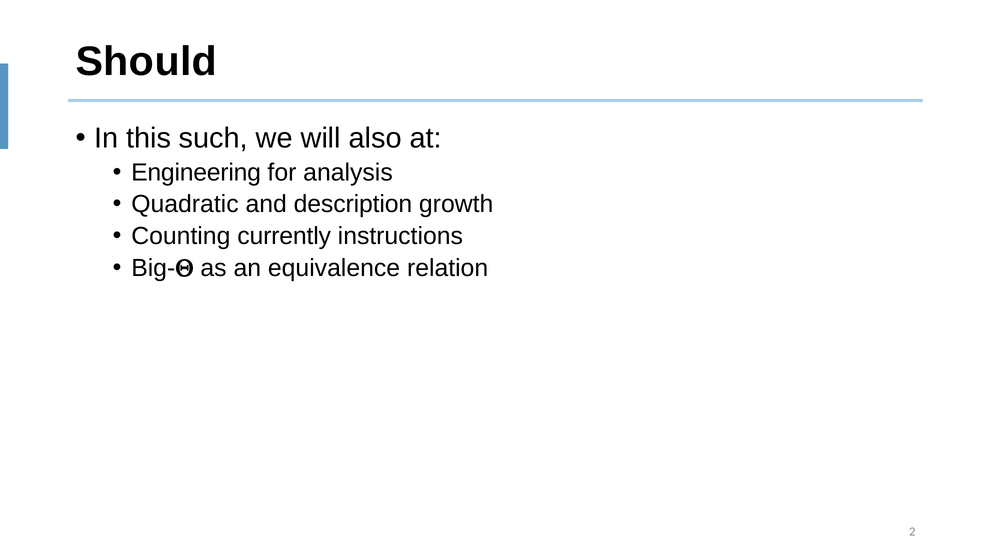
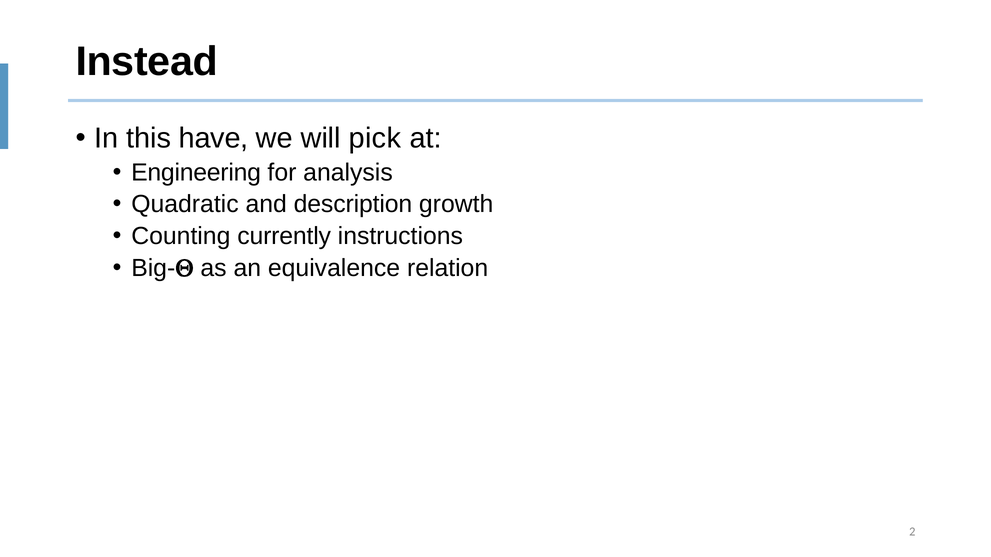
Should: Should -> Instead (147, 62)
such: such -> have (214, 138)
also: also -> pick (375, 138)
